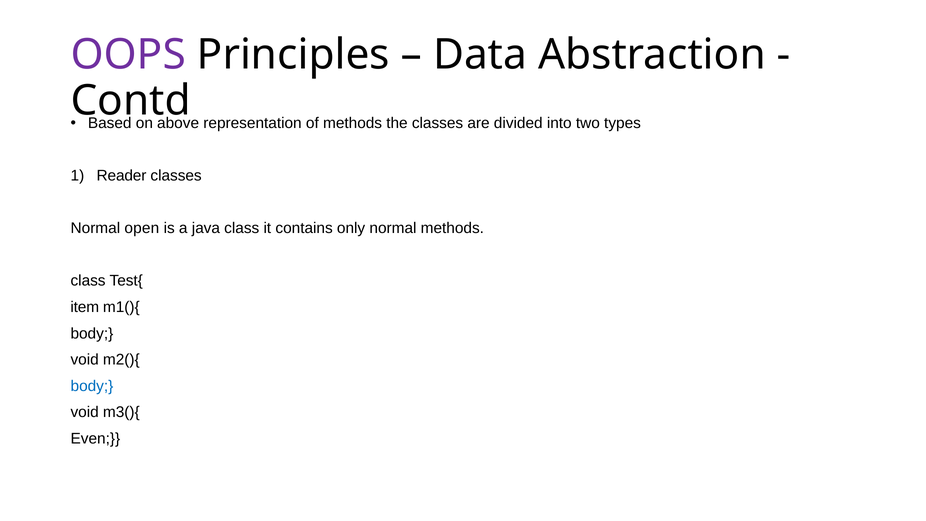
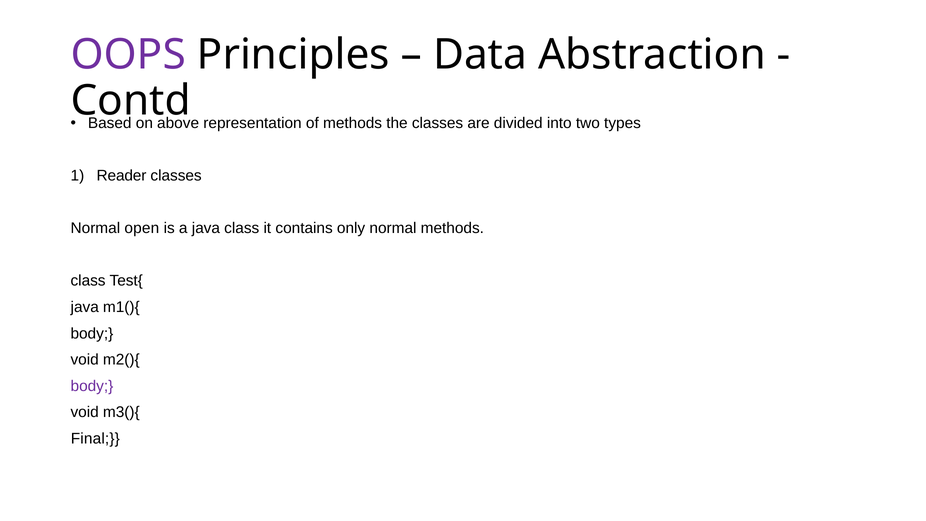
item: item -> java (85, 307)
body colour: blue -> purple (92, 386)
Even: Even -> Final (95, 438)
